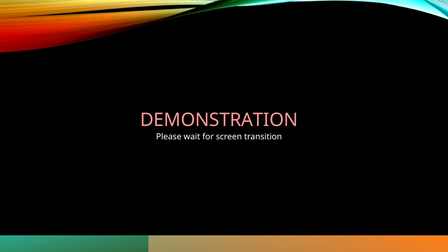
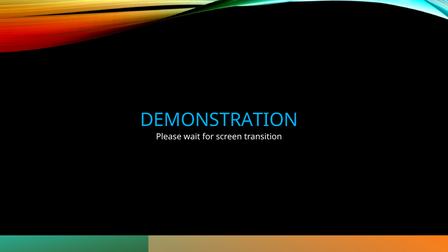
DEMONSTRATION colour: pink -> light blue (219, 120)
